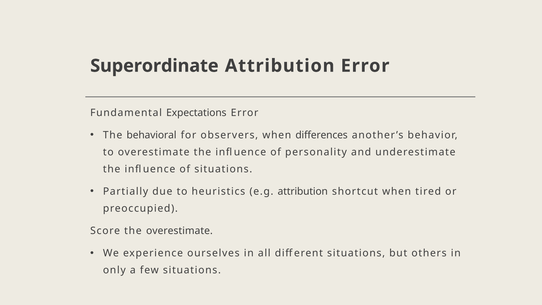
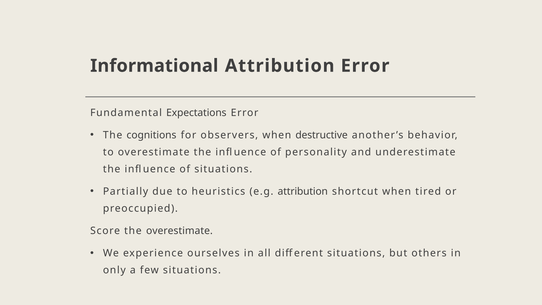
Superordinate: Superordinate -> Informational (154, 66)
behavioral: behavioral -> cognitions (151, 135)
differences: differences -> destructive (322, 135)
